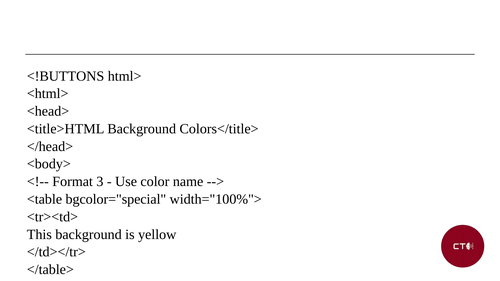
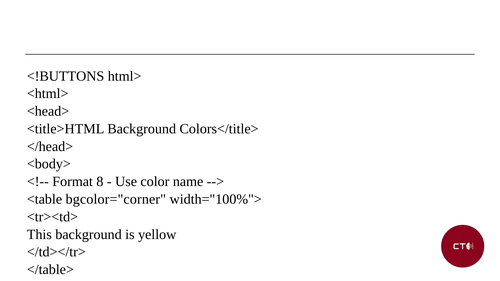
3: 3 -> 8 (100, 182)
bgcolor="special: bgcolor="special -> bgcolor="corner (116, 199)
